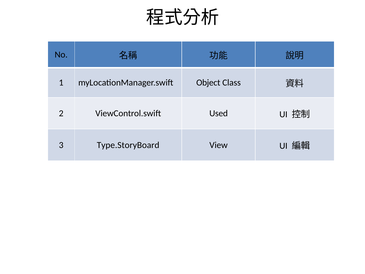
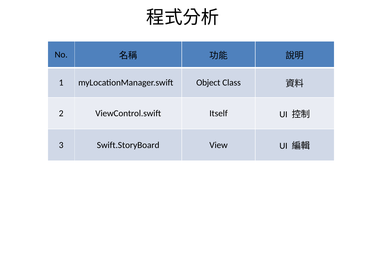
Used: Used -> Itself (219, 113)
Type.StoryBoard: Type.StoryBoard -> Swift.StoryBoard (128, 145)
